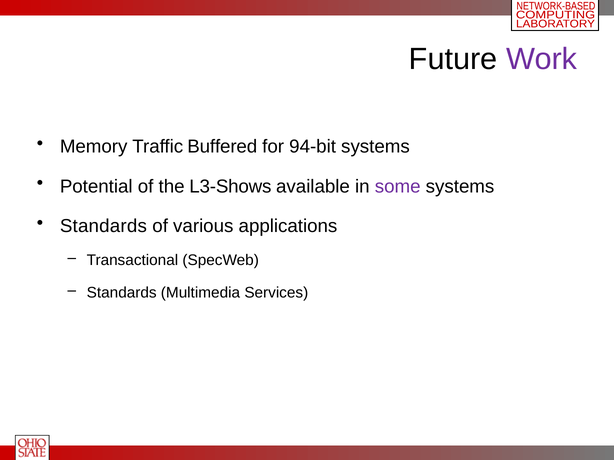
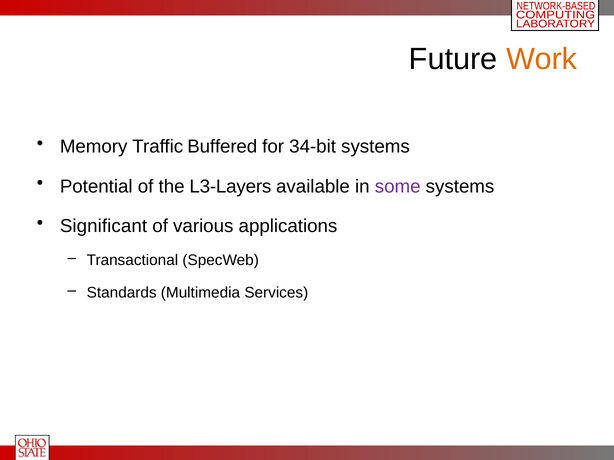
Work colour: purple -> orange (542, 59)
94-bit: 94-bit -> 34-bit (313, 147)
L3-Shows: L3-Shows -> L3-Layers (230, 187)
Standards: Standards -> Significant (103, 226)
